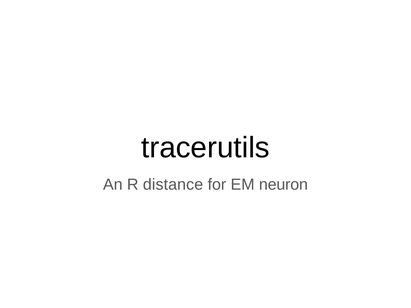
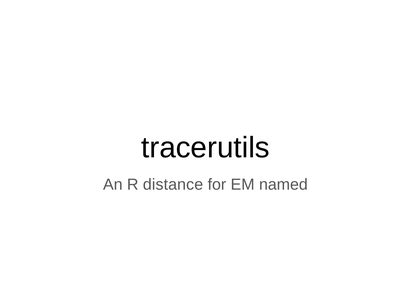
neuron: neuron -> named (283, 185)
